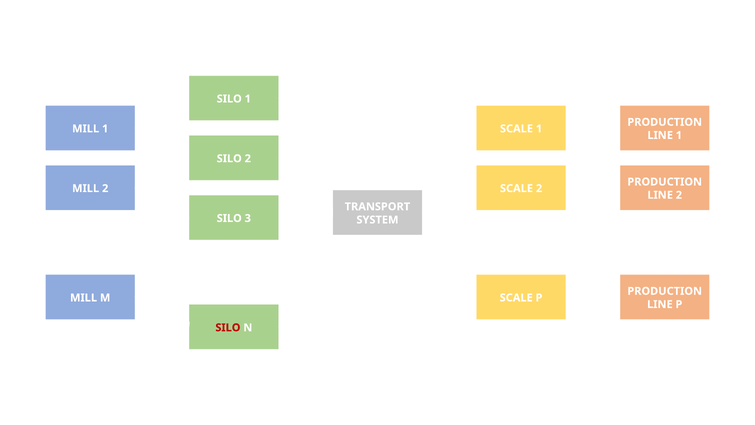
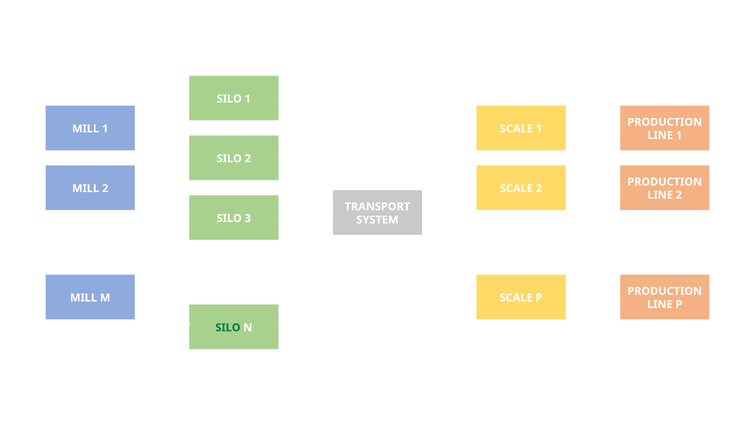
SILO colour: red -> green (228, 327)
